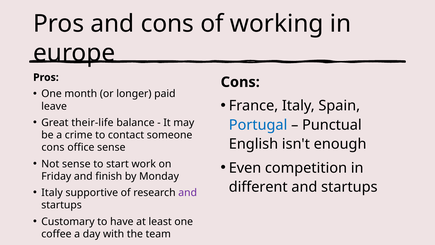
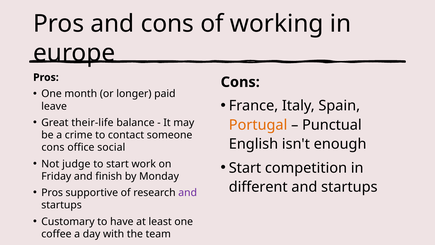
Portugal colour: blue -> orange (258, 125)
office sense: sense -> social (111, 147)
Not sense: sense -> judge (76, 164)
Even: Even -> Start (245, 168)
Italy: Italy -> Pros (52, 193)
